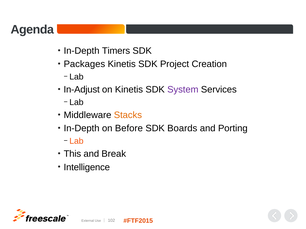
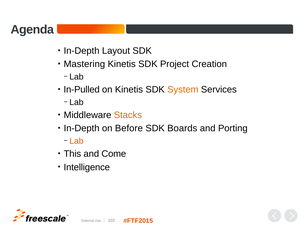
Timers: Timers -> Layout (116, 51)
Packages: Packages -> Mastering (84, 64)
In-Adjust: In-Adjust -> In-Pulled (82, 90)
System colour: purple -> orange (183, 90)
Break: Break -> Come (114, 154)
